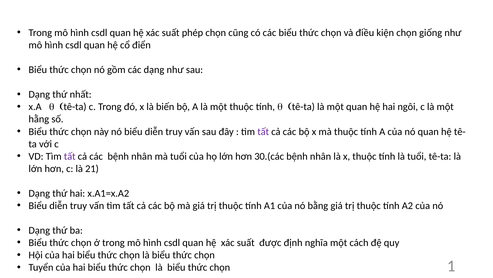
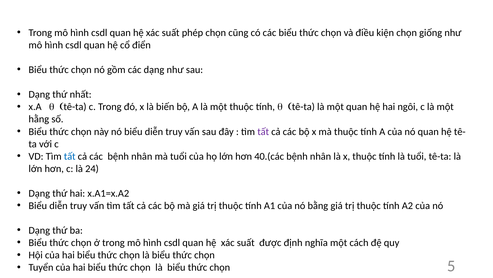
tất colour: purple -> blue (70, 156)
30.(các: 30.(các -> 40.(các (269, 156)
21: 21 -> 24 (92, 168)
1: 1 -> 5 (451, 265)
